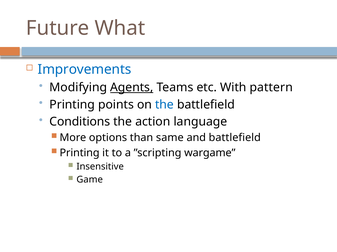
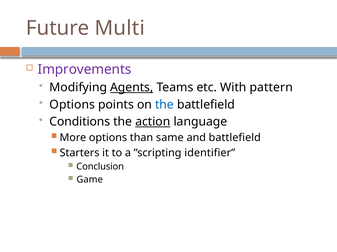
What: What -> Multi (120, 28)
Improvements colour: blue -> purple (85, 70)
Printing: Printing -> Options (72, 105)
action underline: none -> present (153, 122)
Printing: Printing -> Starters (80, 153)
wargame: wargame -> identifier (210, 153)
Insensitive: Insensitive -> Conclusion (100, 167)
